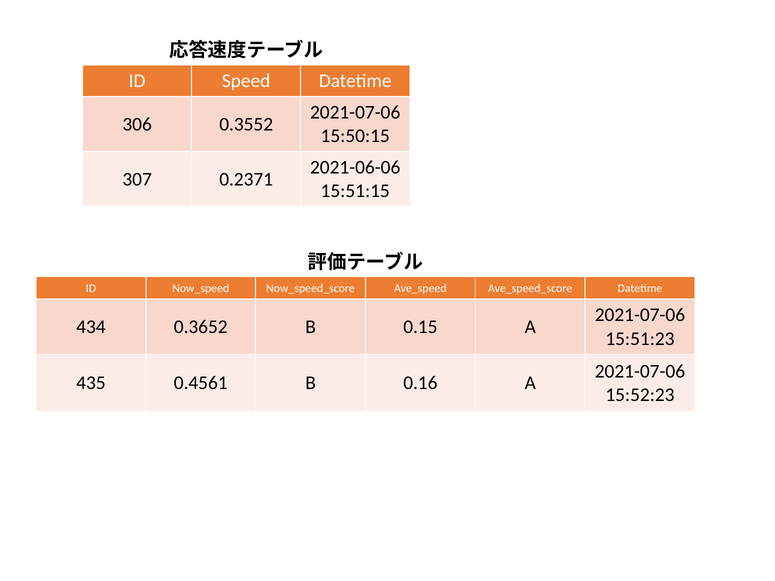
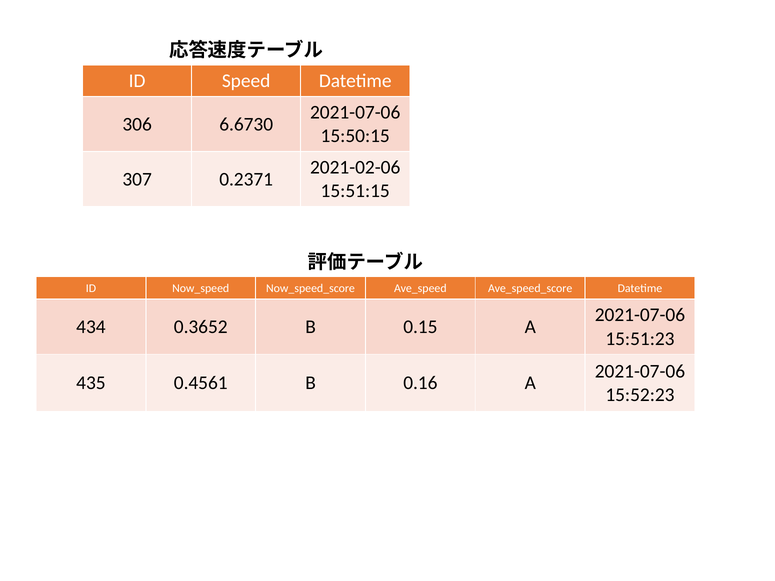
0.3552: 0.3552 -> 6.6730 (246, 124)
2021-06-06: 2021-06-06 -> 2021-02-06 (355, 168)
